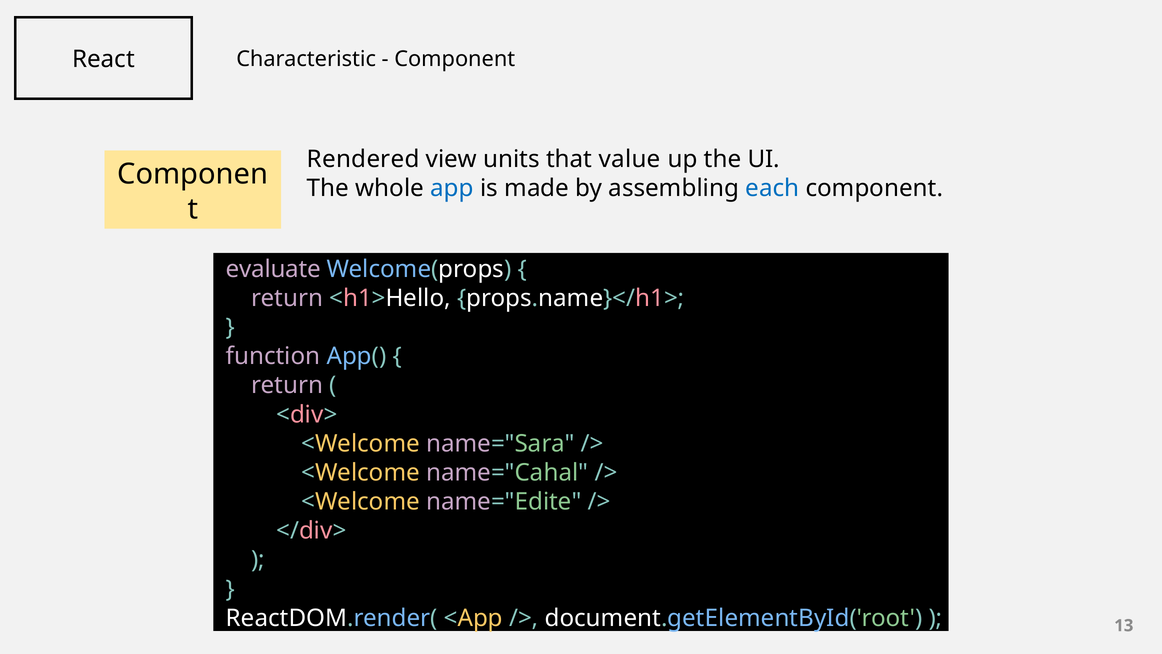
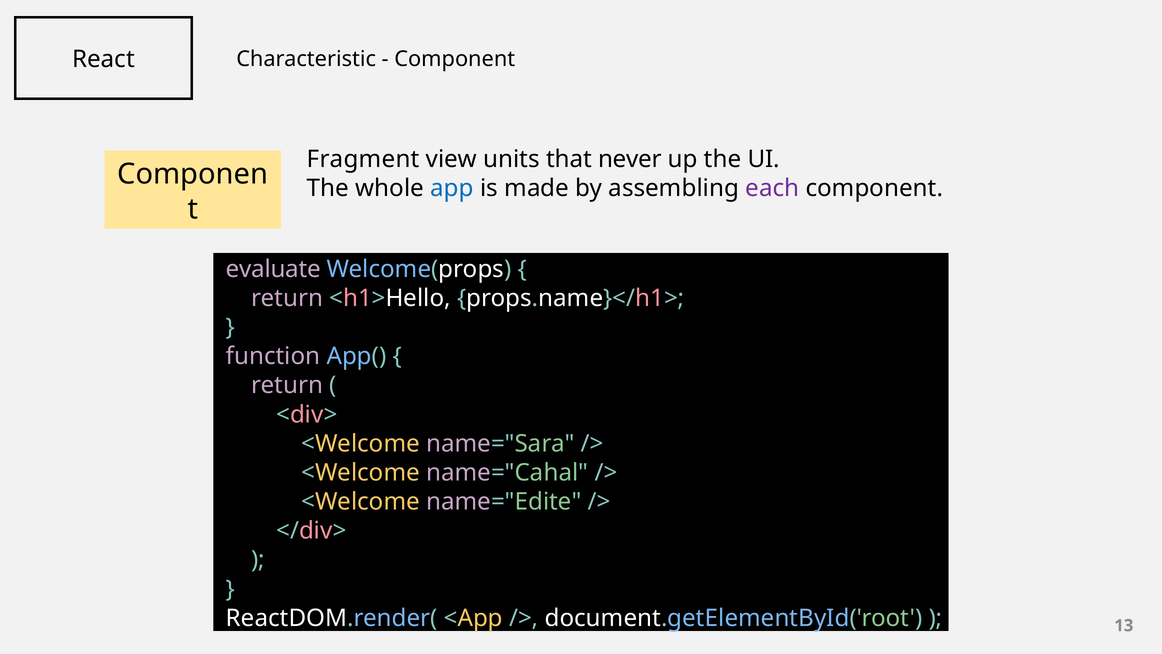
Rendered: Rendered -> Fragment (363, 159)
value: value -> never (630, 159)
each colour: blue -> purple (772, 188)
